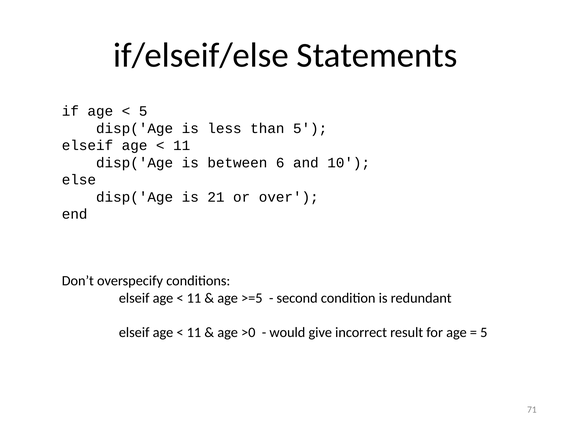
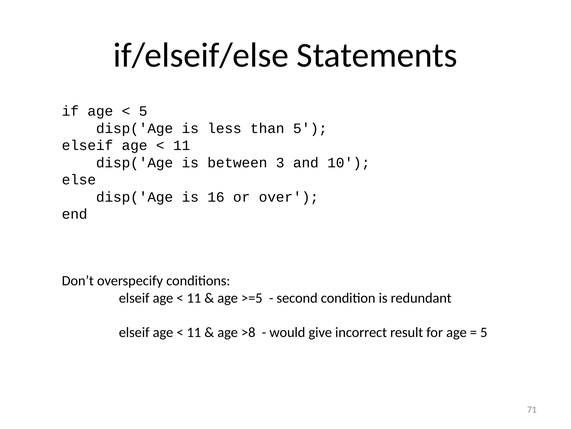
6: 6 -> 3 (280, 162)
21: 21 -> 16 (216, 197)
>0: >0 -> >8 (248, 332)
